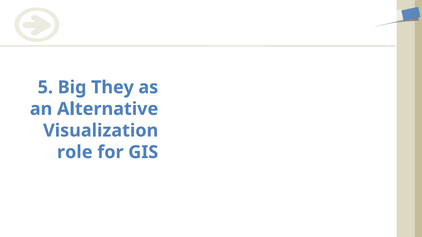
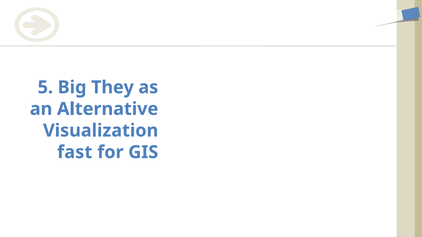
role: role -> fast (75, 152)
